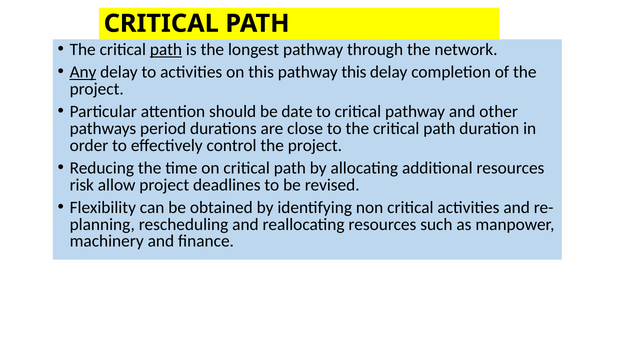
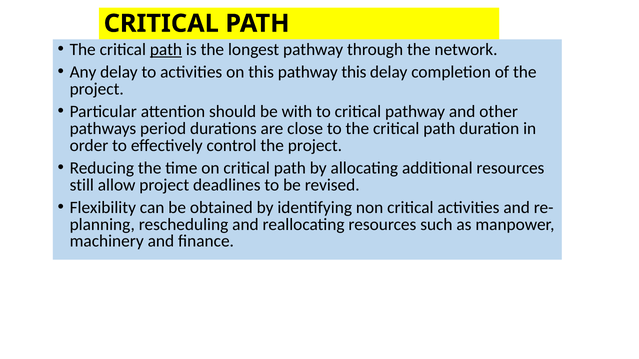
Any underline: present -> none (83, 72)
date: date -> with (297, 112)
risk: risk -> still (82, 185)
